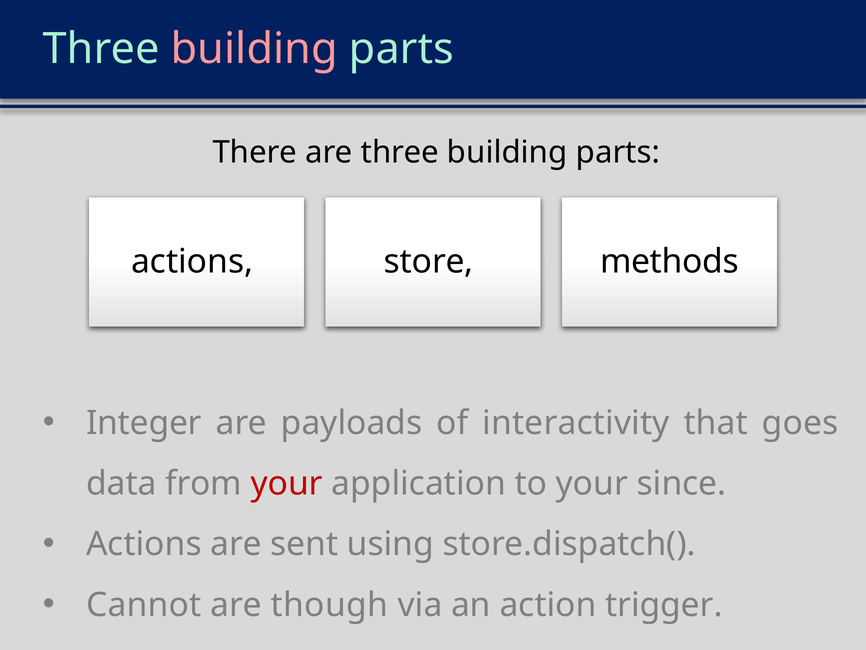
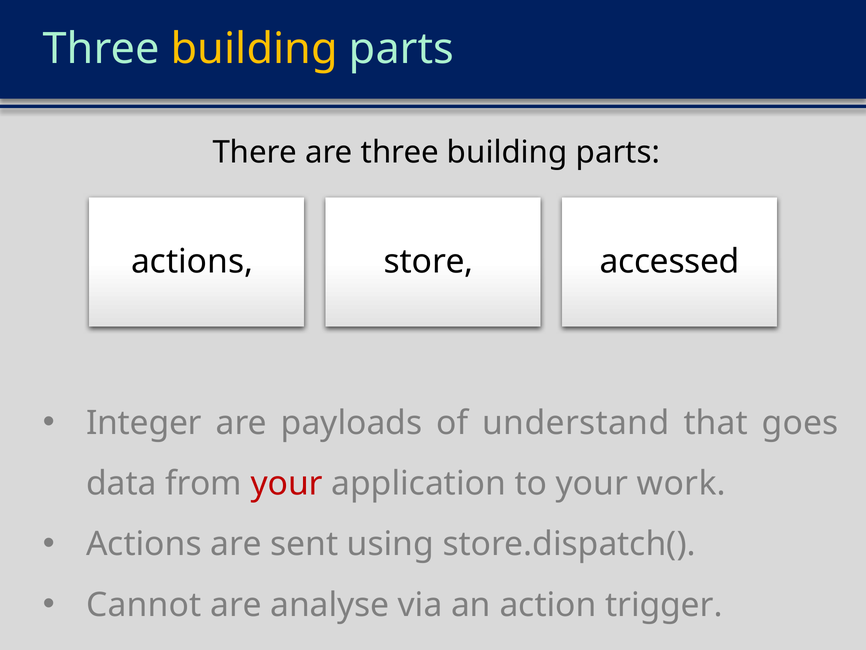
building colour: pink -> yellow (254, 49)
methods: methods -> accessed (670, 262)
interactivity: interactivity -> understand (576, 423)
since: since -> work (681, 483)
though: though -> analyse (330, 605)
